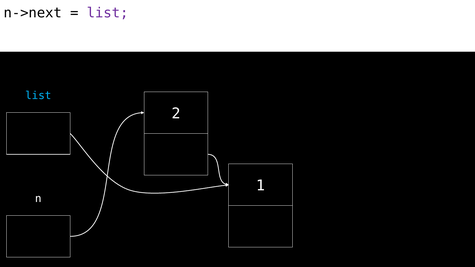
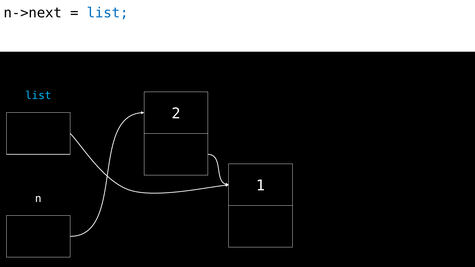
list colour: purple -> blue (108, 13)
